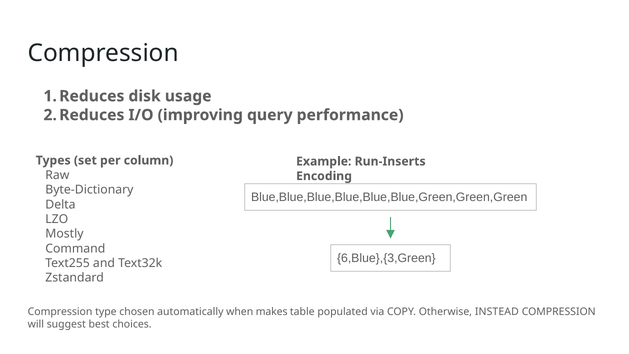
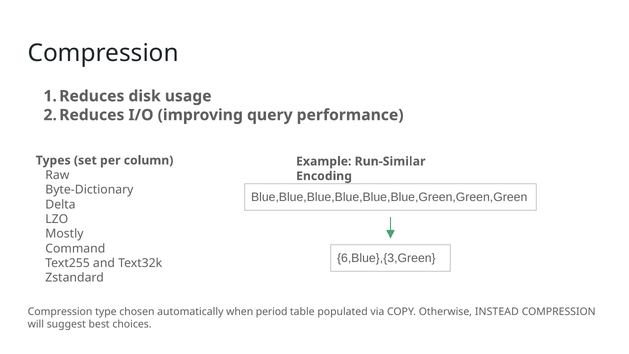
Run-Inserts: Run-Inserts -> Run-Similar (390, 161)
makes: makes -> period (272, 312)
